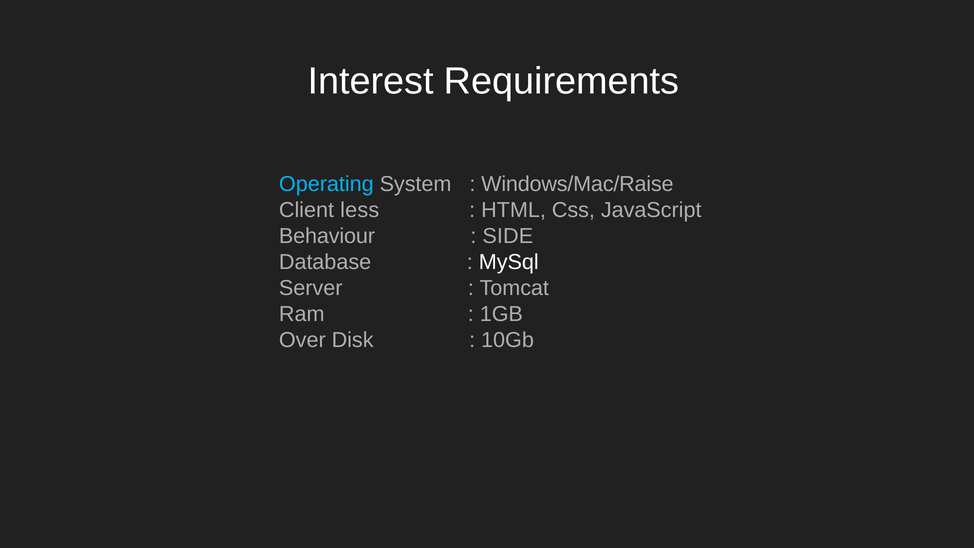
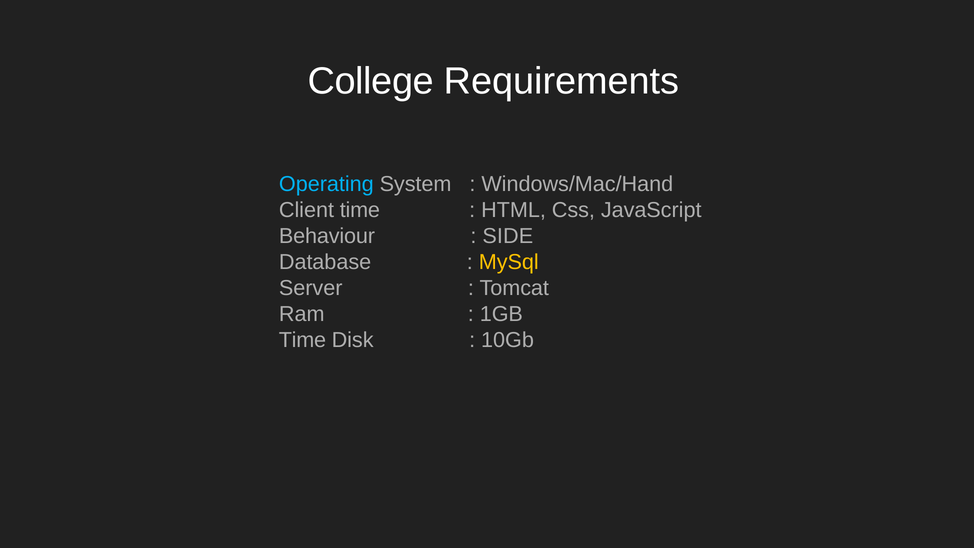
Interest: Interest -> College (371, 81)
Windows/Mac/Raise: Windows/Mac/Raise -> Windows/Mac/Hand (577, 184)
Client less: less -> time (360, 210)
MySql colour: white -> yellow (509, 262)
Over: Over -> Time (302, 340)
